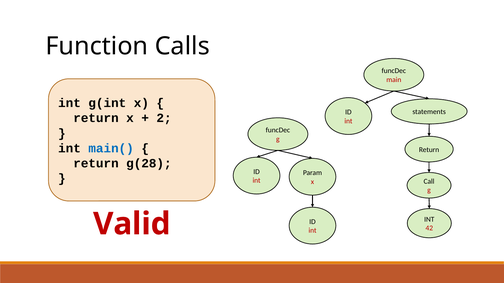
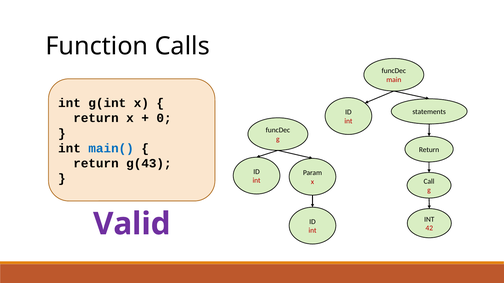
2: 2 -> 0 (164, 118)
g(28: g(28 -> g(43 (149, 164)
Valid colour: red -> purple (132, 224)
